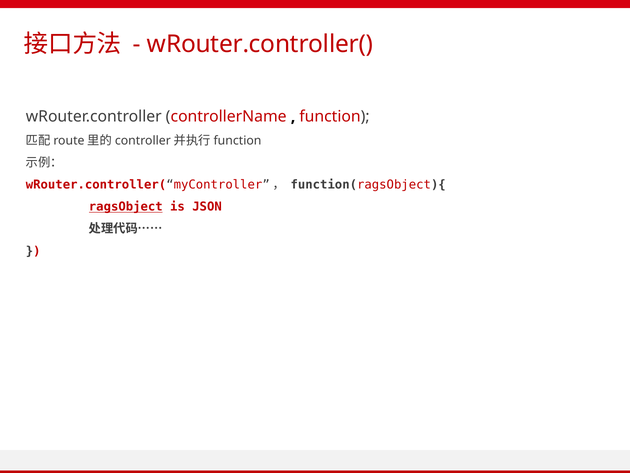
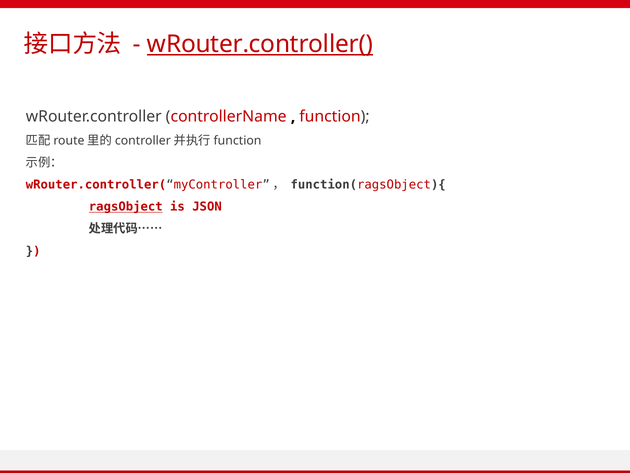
wRouter.controller( underline: none -> present (260, 44)
